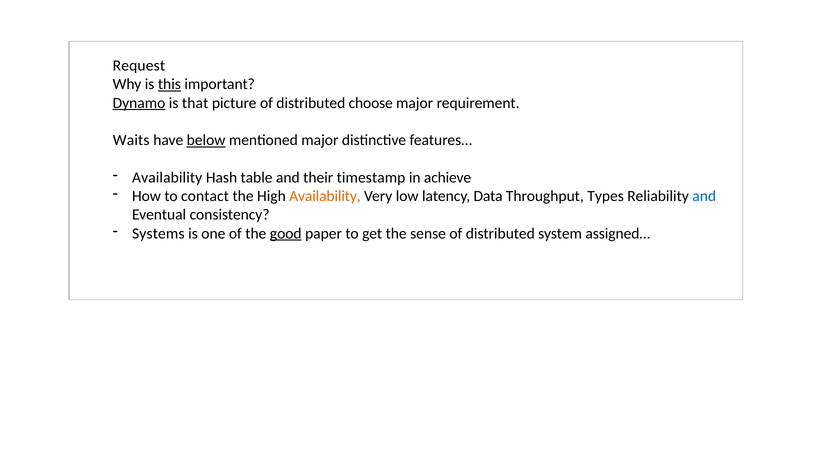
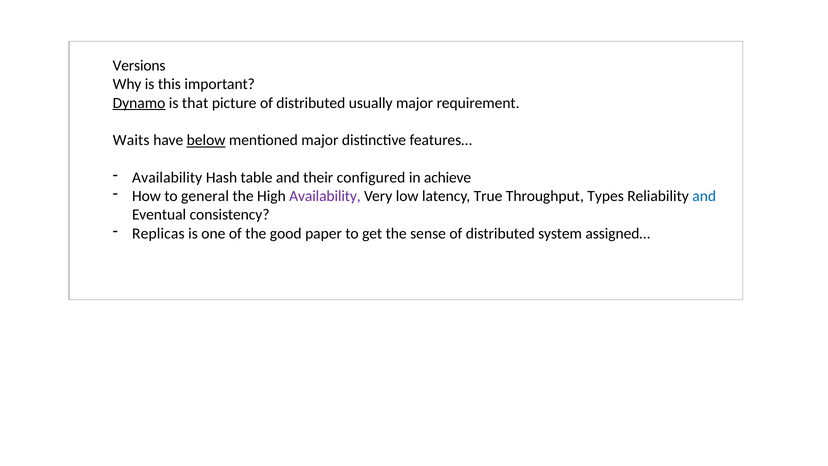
Request: Request -> Versions (139, 66)
this underline: present -> none (169, 84)
choose: choose -> usually (371, 103)
timestamp: timestamp -> configured (371, 177)
contact: contact -> general (205, 196)
Availability colour: orange -> purple (325, 196)
Data: Data -> True (488, 196)
Systems: Systems -> Replicas (158, 233)
good underline: present -> none (286, 233)
